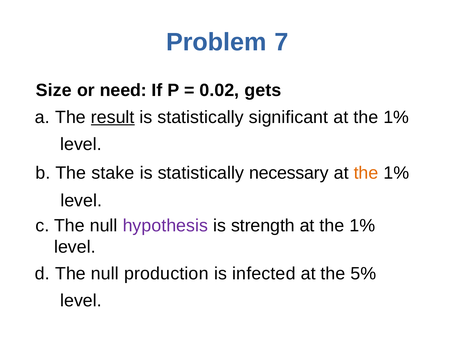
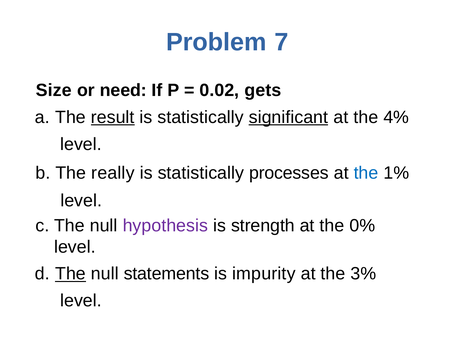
significant underline: none -> present (288, 117)
1%: 1% -> 4% (396, 117)
stake: stake -> really (113, 173)
necessary: necessary -> processes (289, 173)
the colour: orange -> blue (366, 173)
1%: 1% -> 0% (363, 225)
The underline: none -> present (70, 273)
production: production -> statements (166, 273)
infected: infected -> impurity (264, 273)
5%: 5% -> 3% (364, 273)
